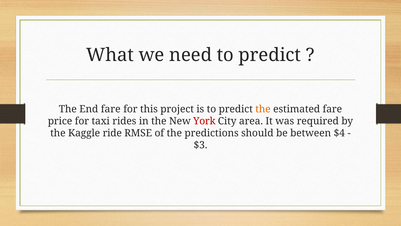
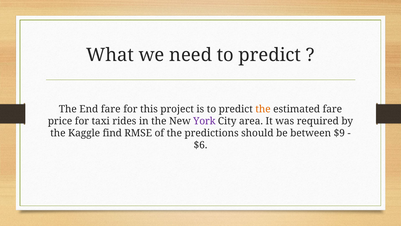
York colour: red -> purple (204, 121)
ride: ride -> find (112, 133)
$4: $4 -> $9 (339, 133)
$3: $3 -> $6 (200, 145)
